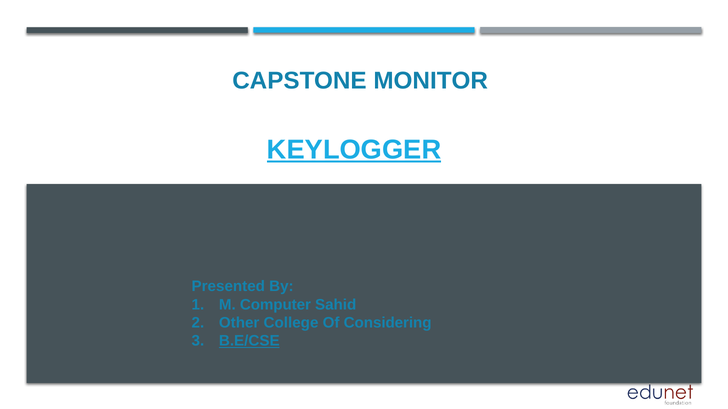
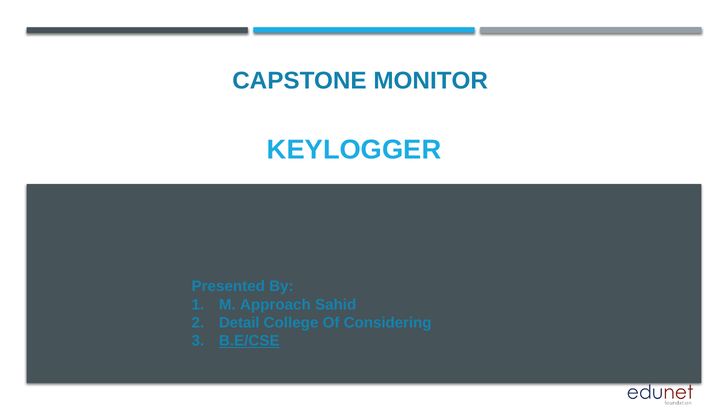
KEYLOGGER underline: present -> none (354, 150)
Computer: Computer -> Approach (275, 305)
Other: Other -> Detail (239, 323)
